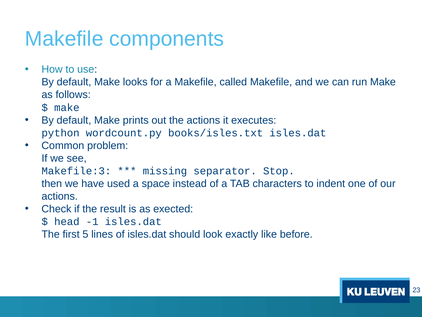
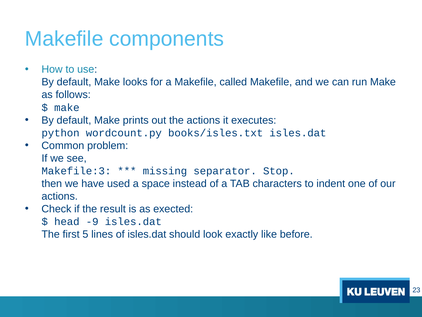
-1: -1 -> -9 (92, 221)
